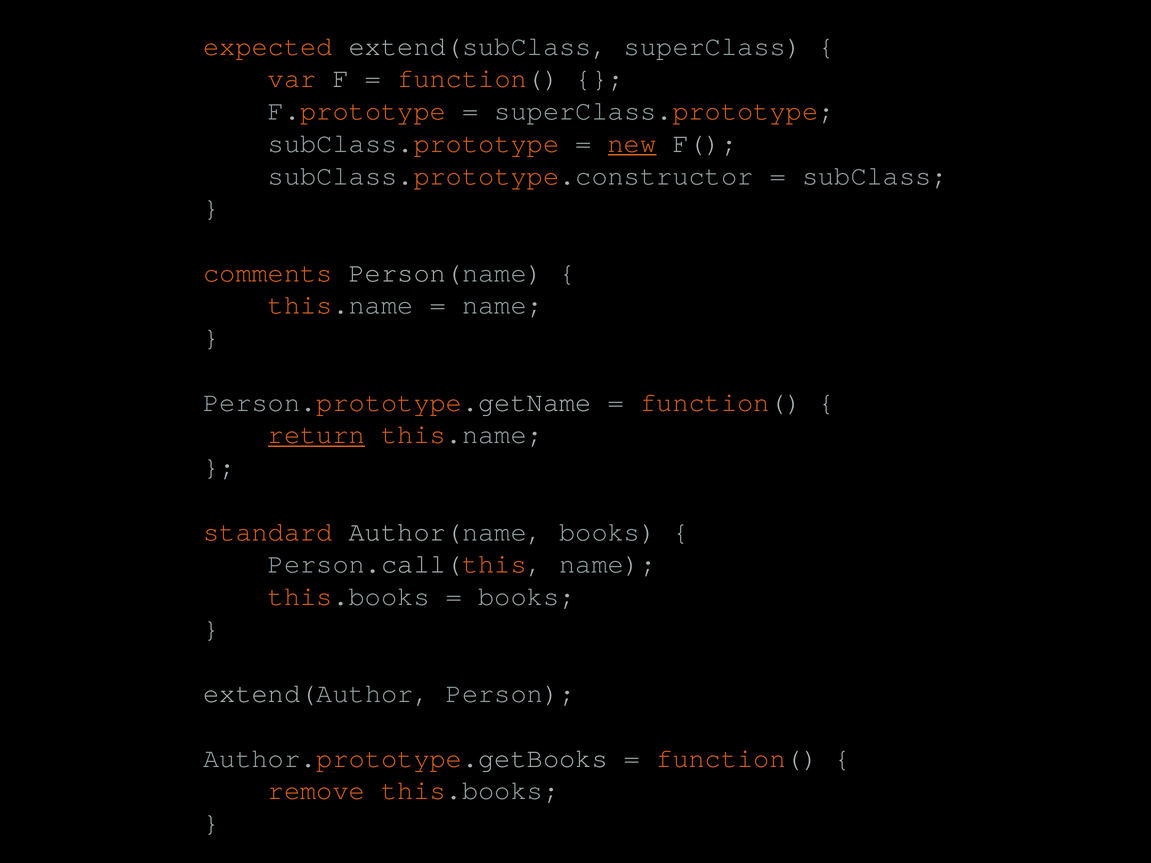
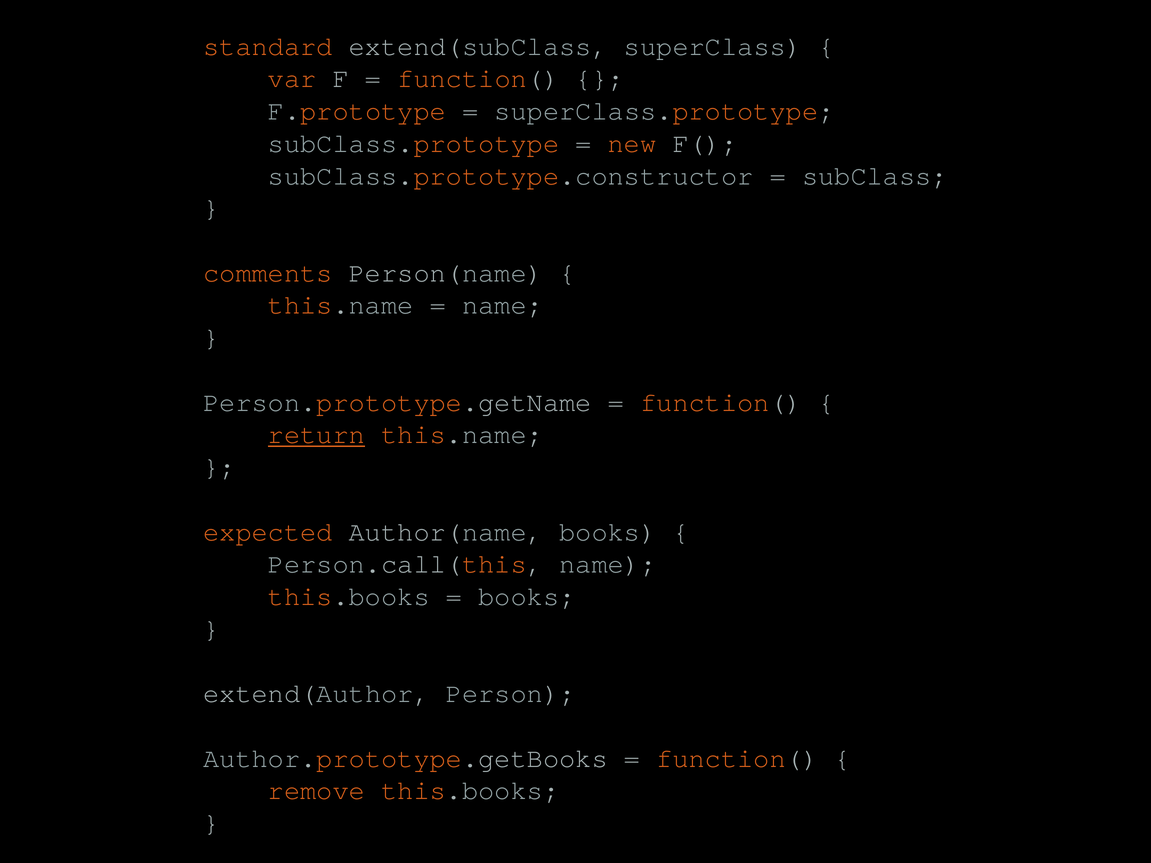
expected: expected -> standard (268, 46)
new underline: present -> none (632, 143)
standard: standard -> expected (268, 532)
